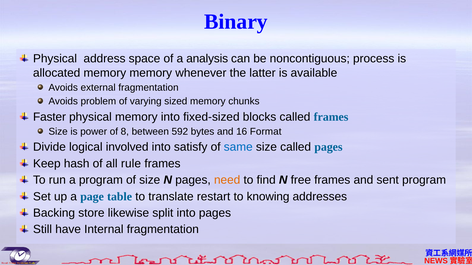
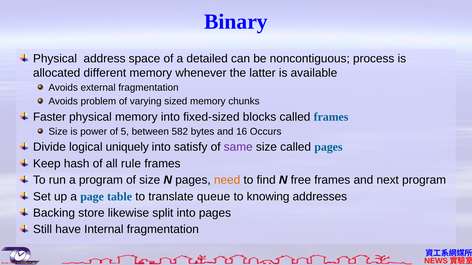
analysis: analysis -> detailed (207, 59)
allocated memory: memory -> different (105, 73)
8: 8 -> 5 (125, 132)
592: 592 -> 582 (180, 132)
Format: Format -> Occurs (266, 132)
involved: involved -> uniquely (127, 147)
same colour: blue -> purple (238, 147)
sent: sent -> next (388, 180)
restart: restart -> queue (214, 197)
